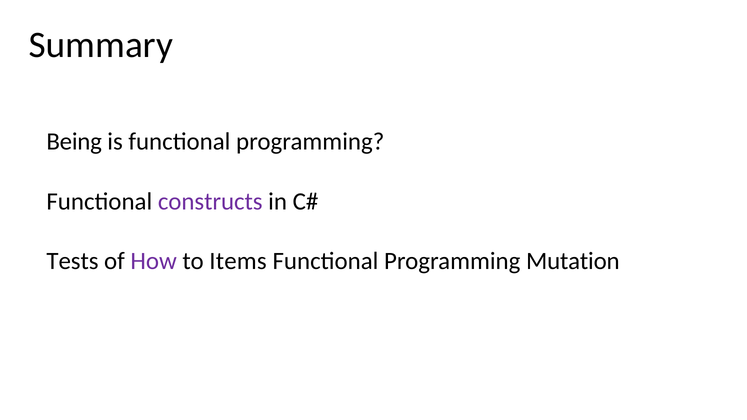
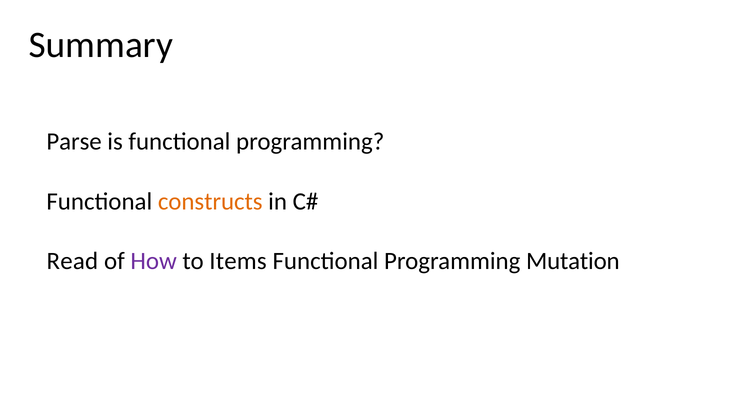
Being: Being -> Parse (74, 142)
constructs colour: purple -> orange (210, 201)
Tests: Tests -> Read (72, 261)
